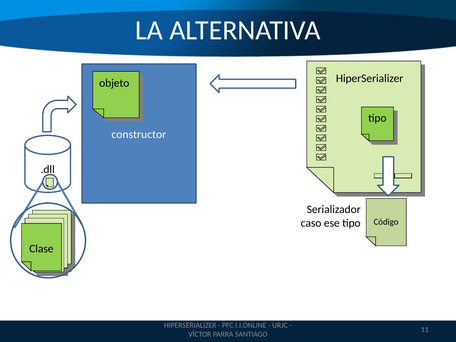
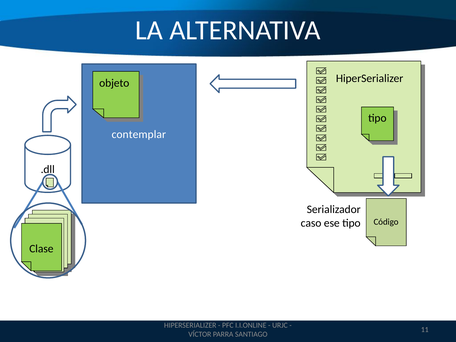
constructor: constructor -> contemplar (139, 134)
